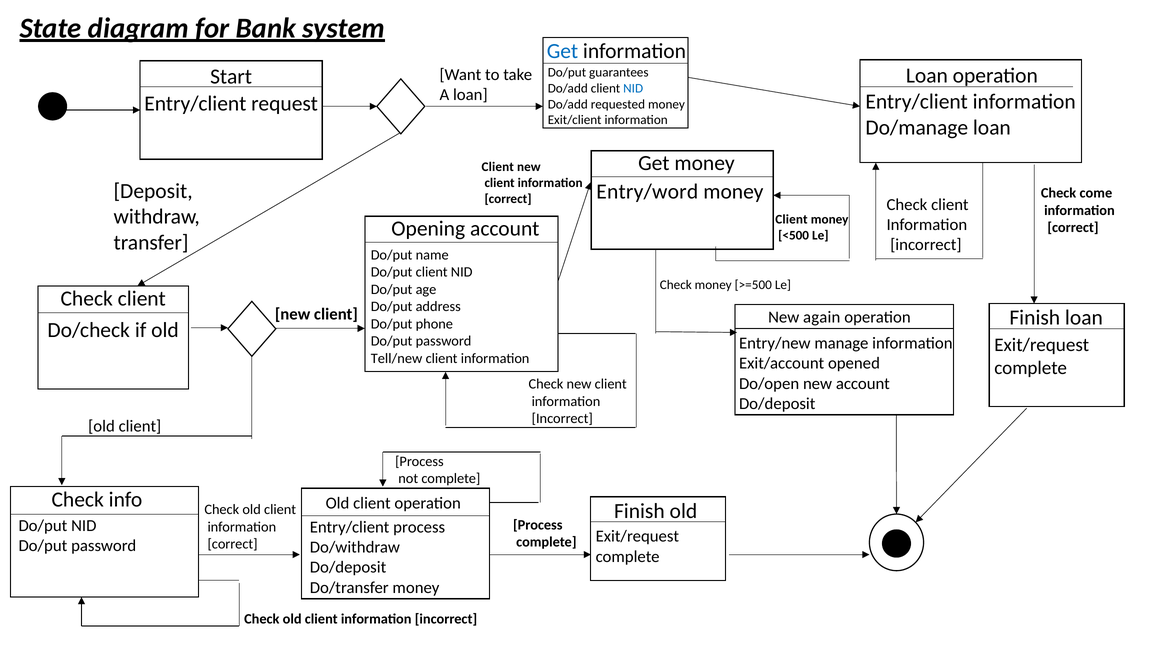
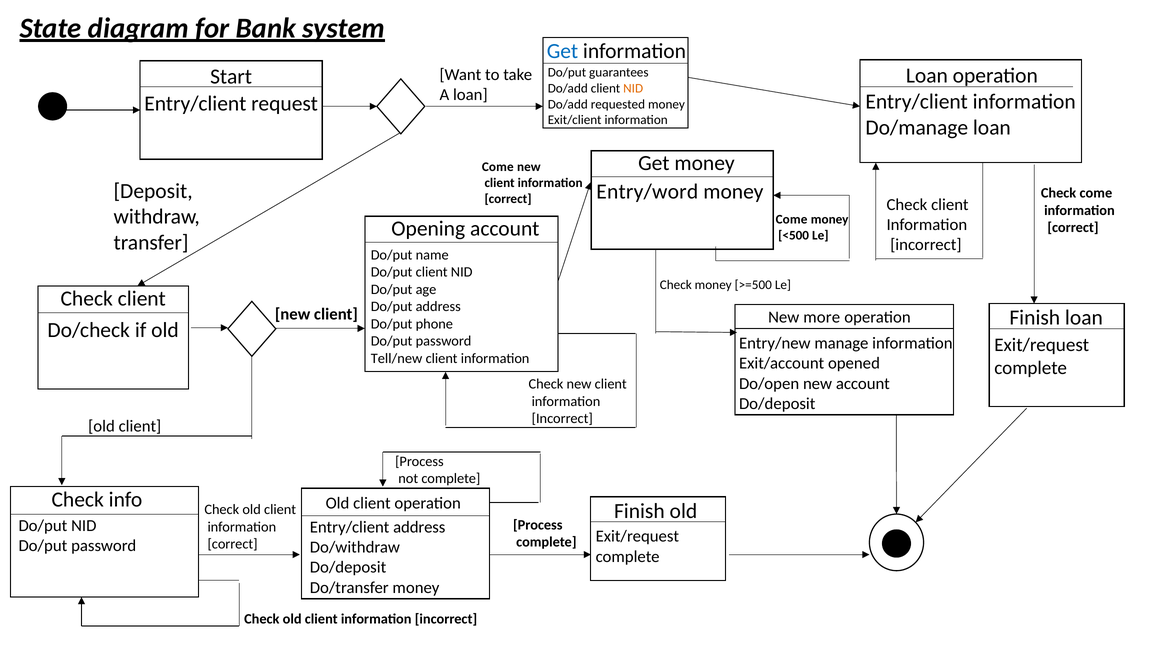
NID colour: blue -> orange (633, 88)
Client: Client -> Come (498, 167)
Client: Client -> Come (792, 220)
again: again -> more (822, 317)
Entry/client process: process -> address (419, 527)
